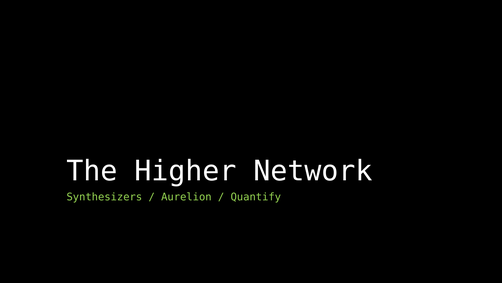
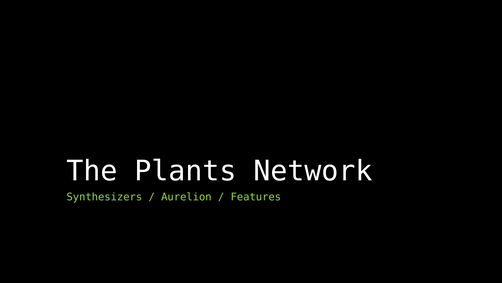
Higher: Higher -> Plants (185, 171)
Quantify: Quantify -> Features (256, 196)
